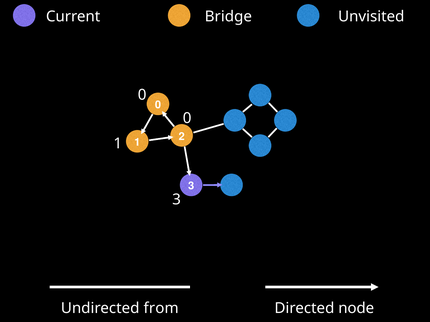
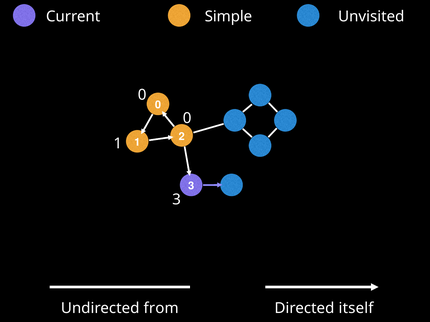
Bridge: Bridge -> Simple (228, 16)
node: node -> itself (356, 309)
